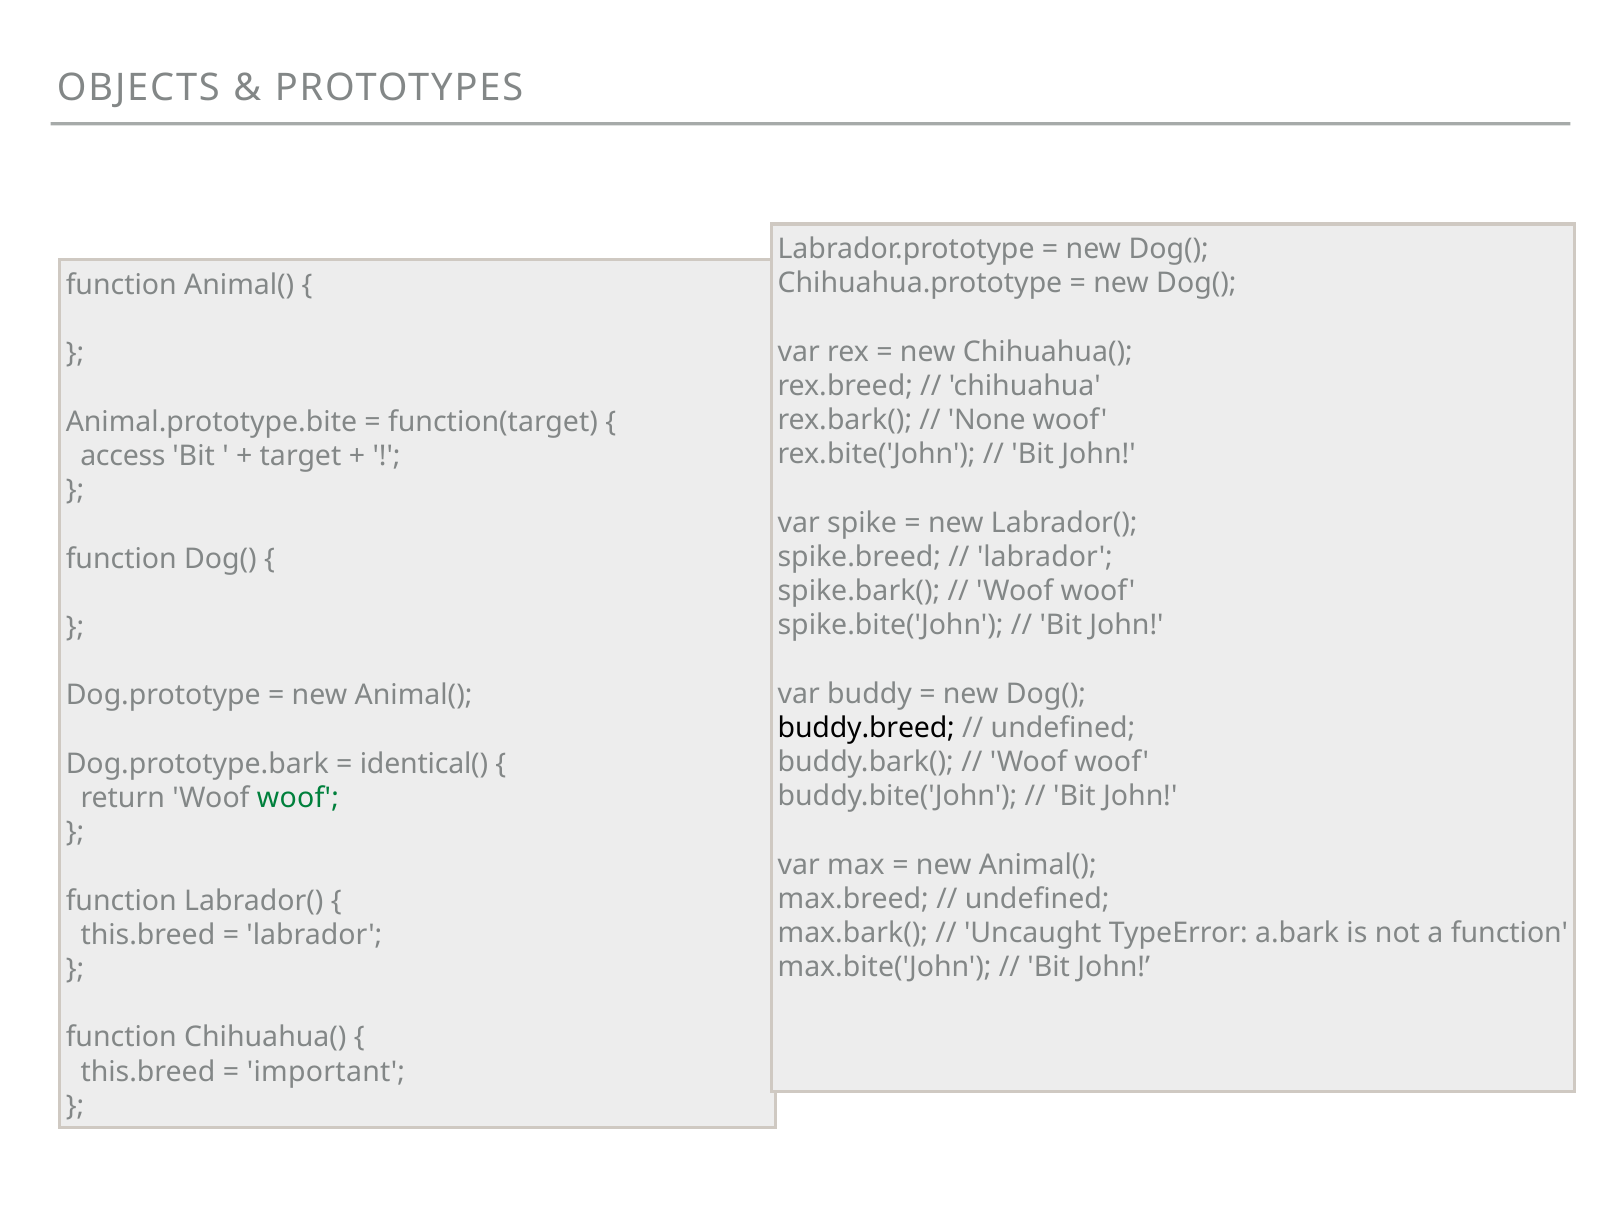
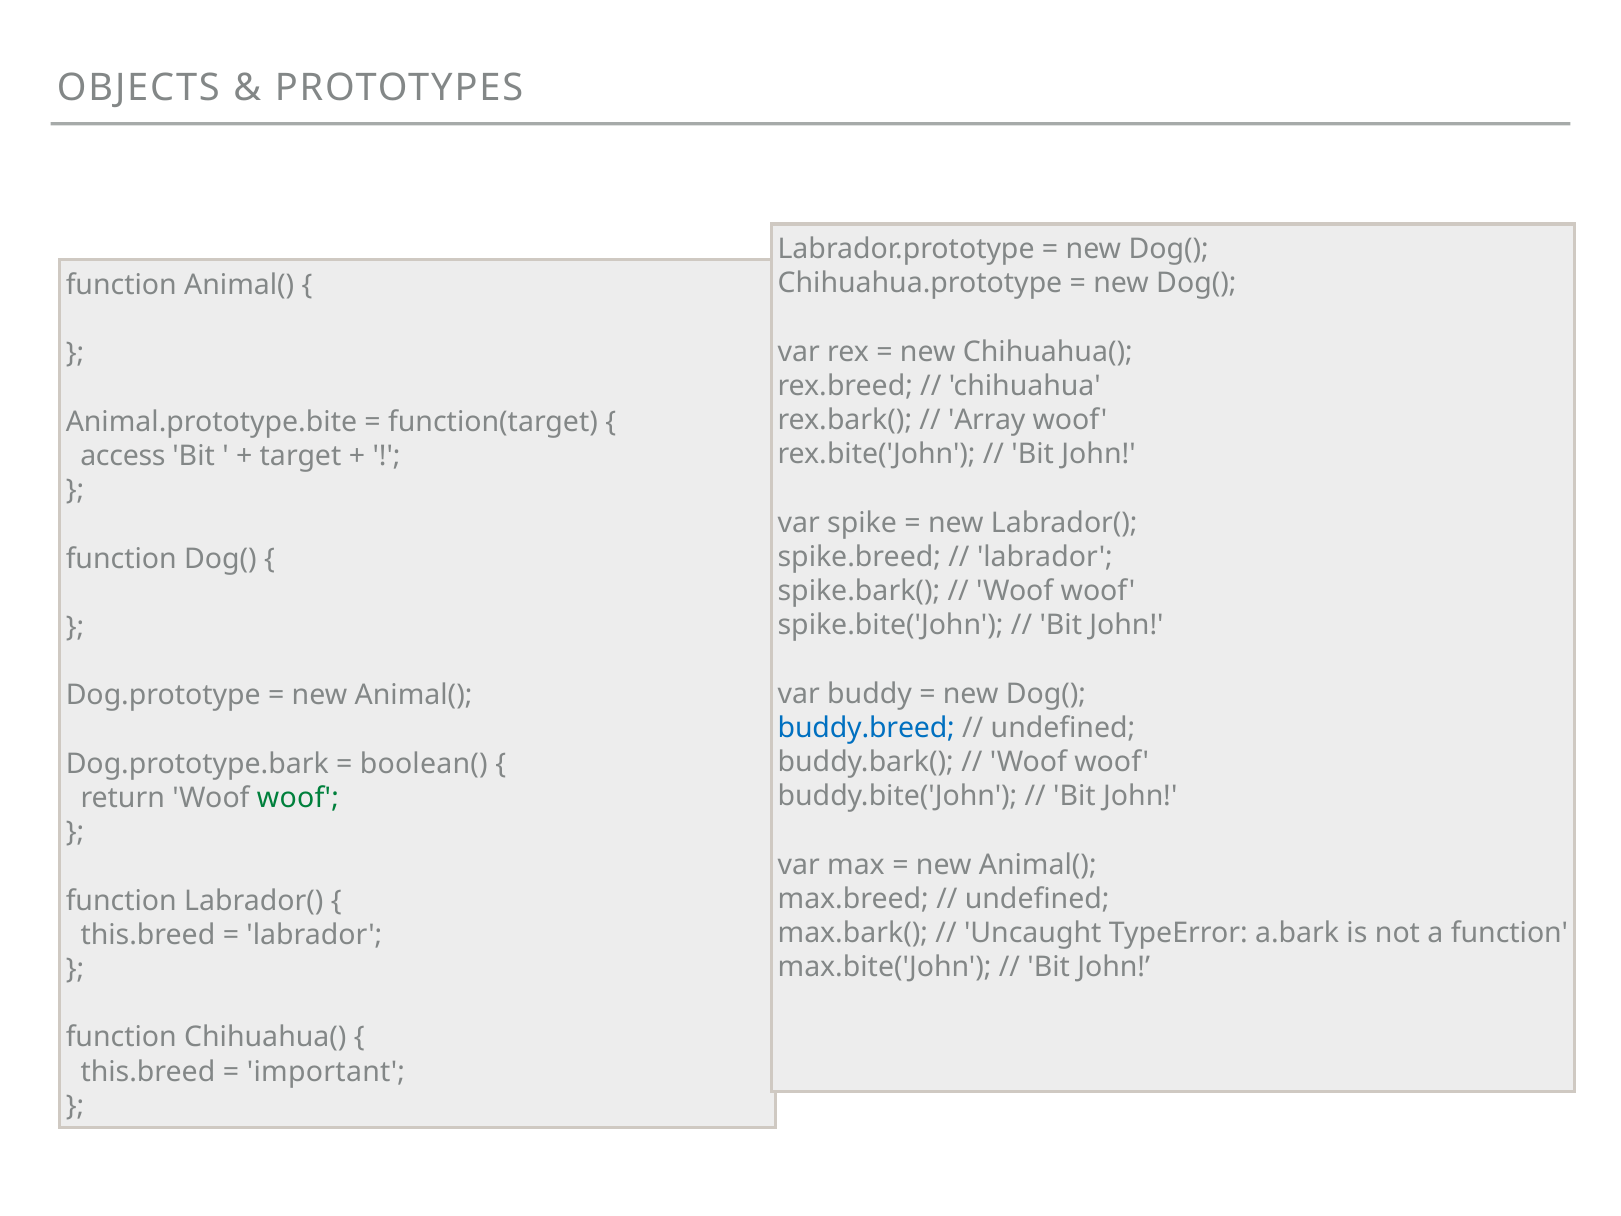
None: None -> Array (987, 420)
buddy.breed colour: black -> blue (866, 728)
identical(: identical( -> boolean( (424, 764)
